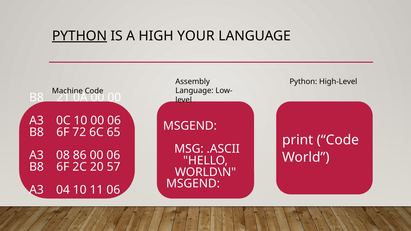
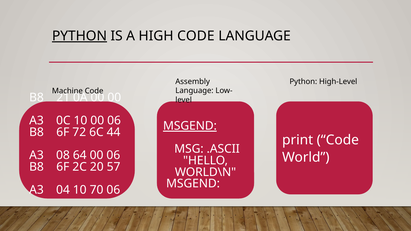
HIGH YOUR: YOUR -> CODE (196, 36)
MSGEND underline: none -> present (190, 126)
65: 65 -> 44 (114, 132)
86: 86 -> 64 (80, 155)
11: 11 -> 70 (97, 190)
